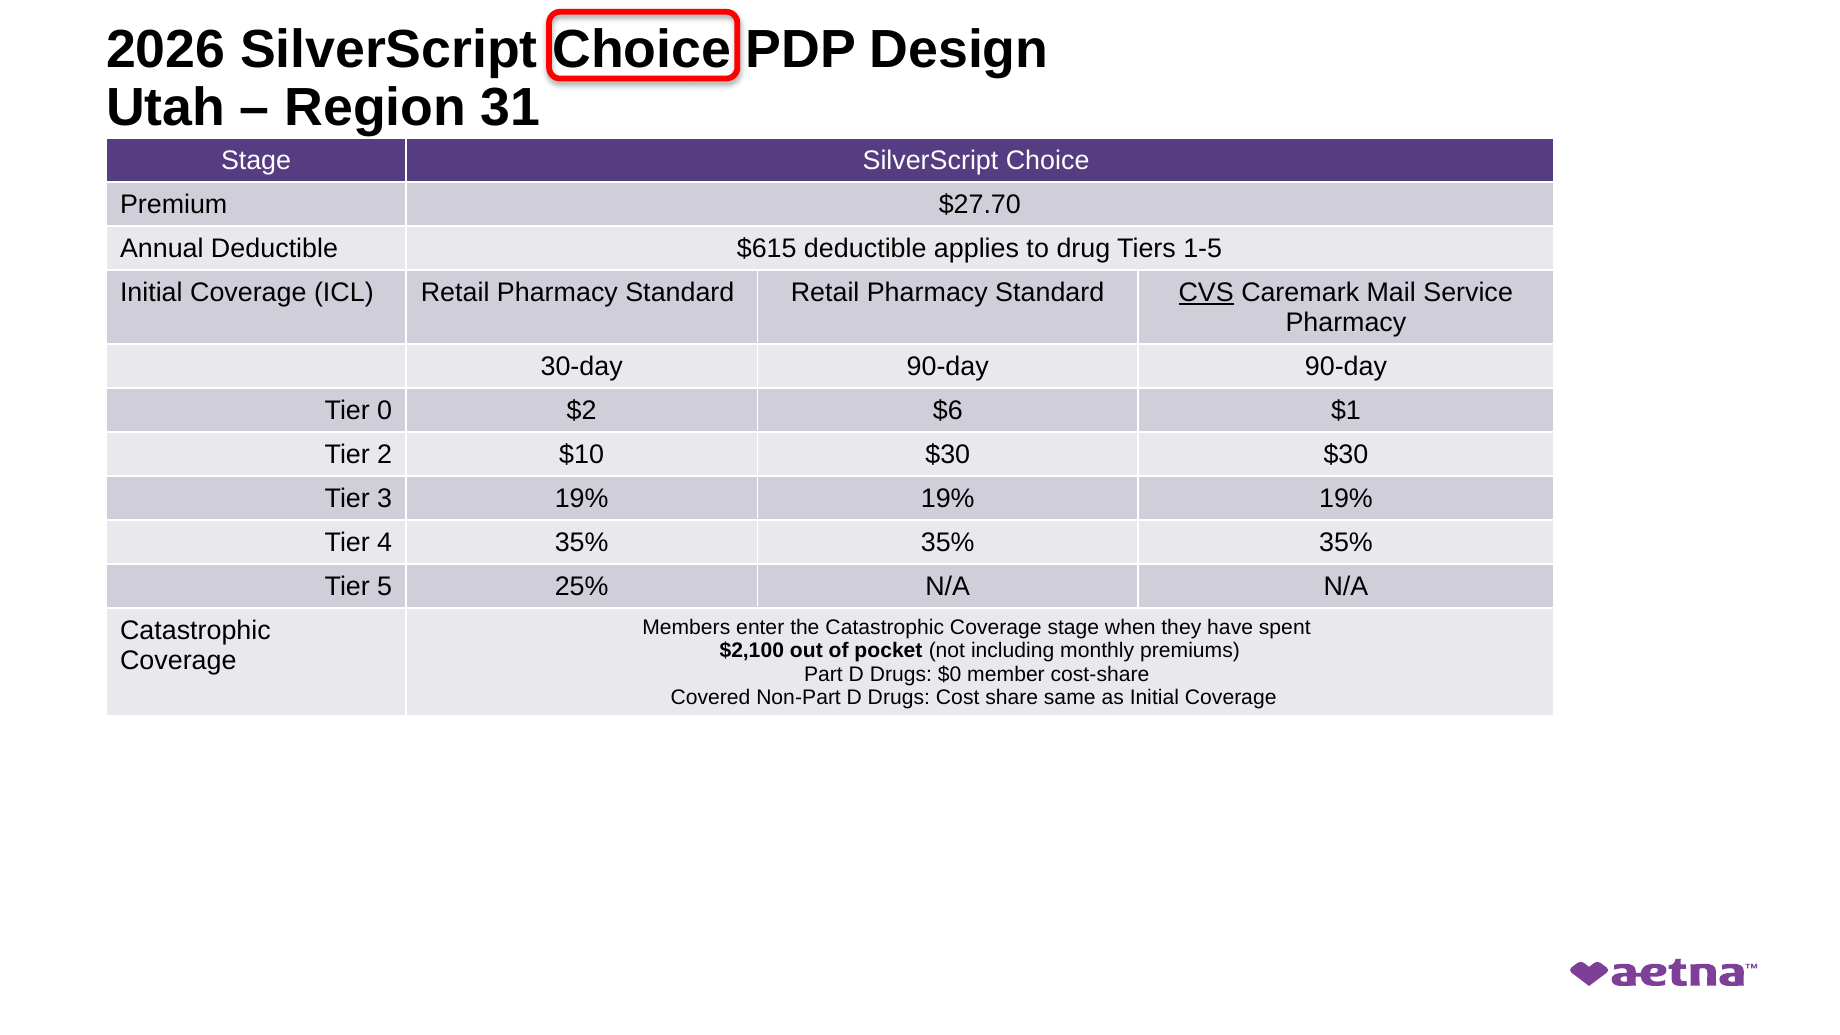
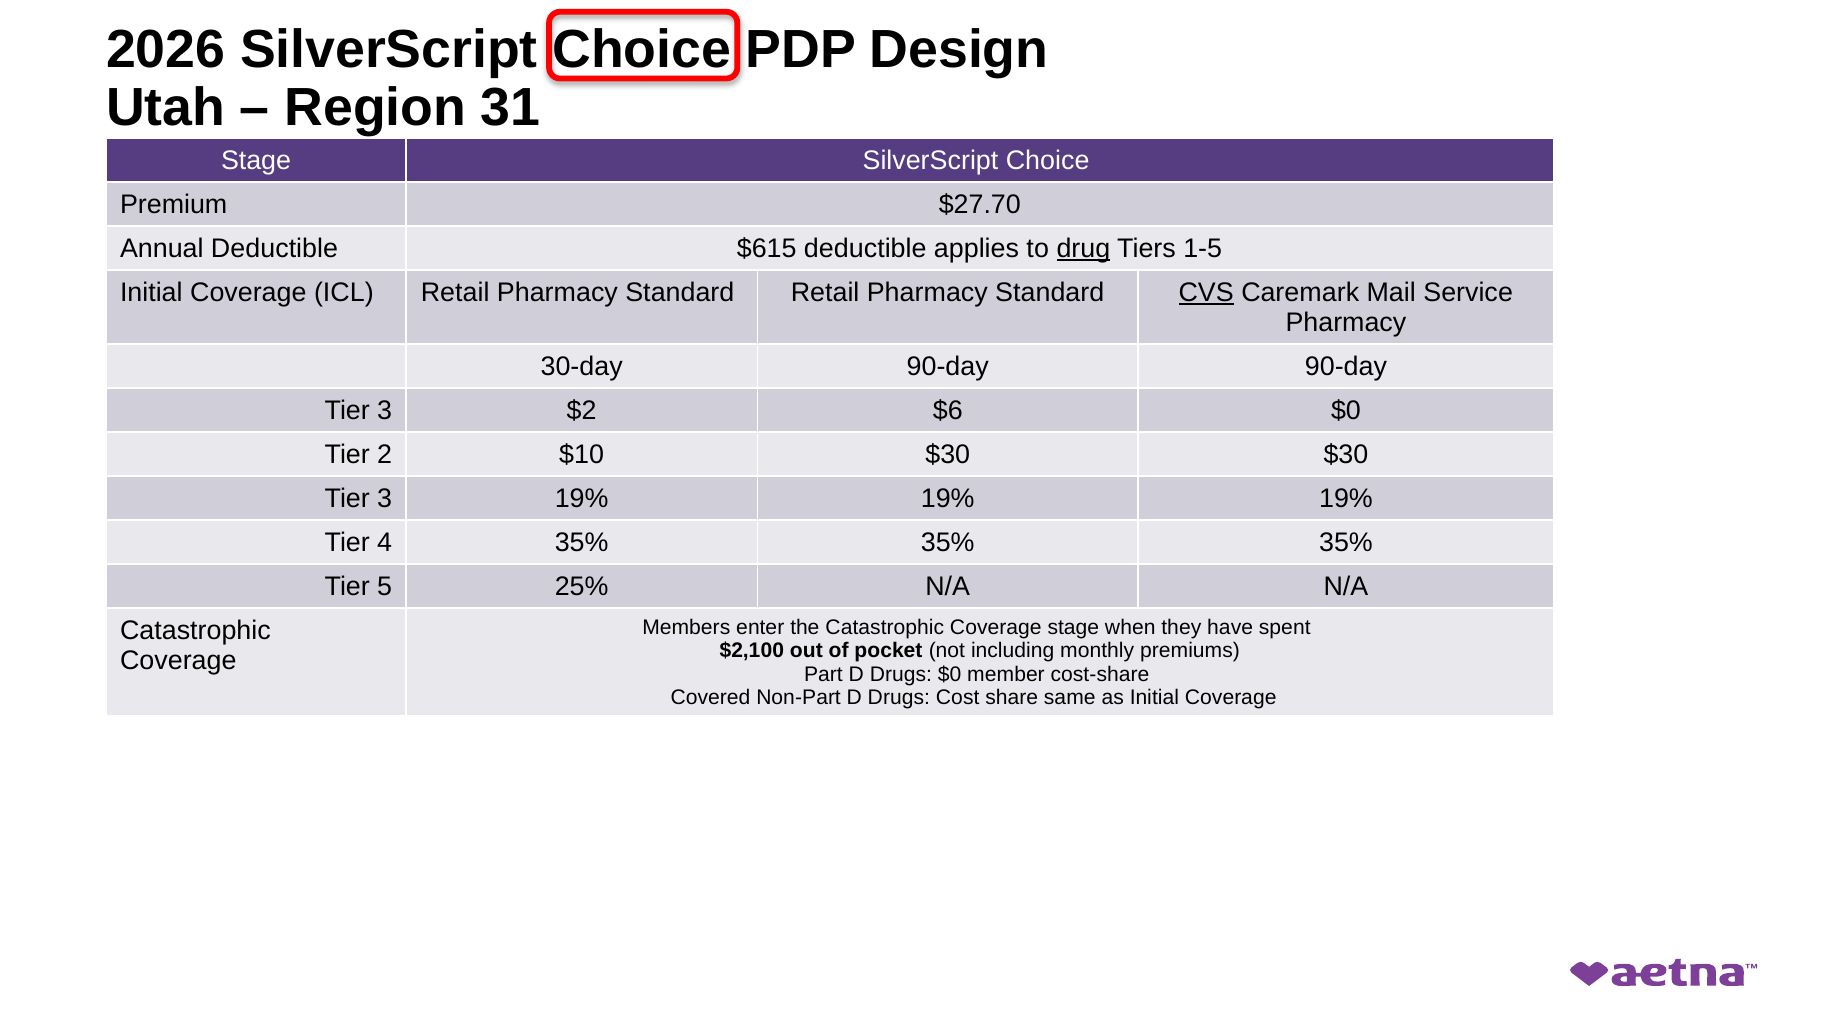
drug underline: none -> present (1083, 248)
0: 0 -> 3 (385, 411)
$6 $1: $1 -> $0 (1346, 411)
